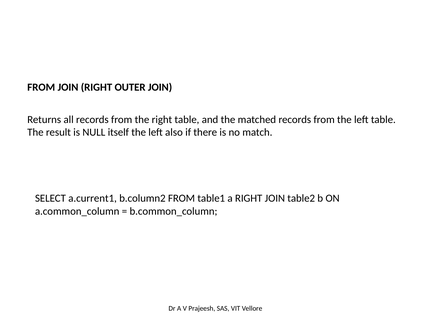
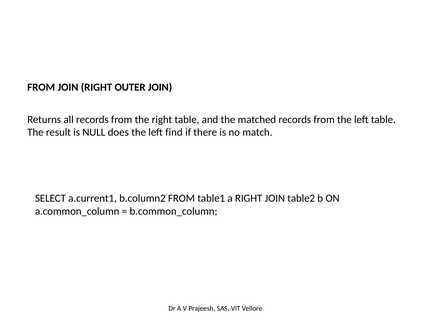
itself: itself -> does (118, 132)
also: also -> find (174, 132)
